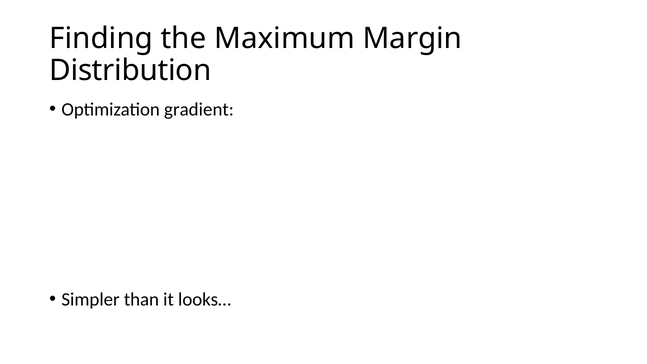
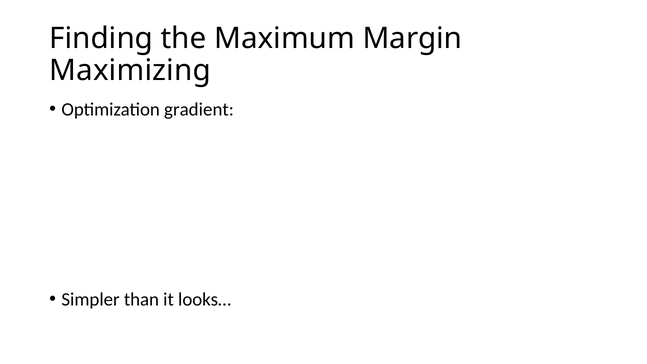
Distribution: Distribution -> Maximizing (130, 70)
